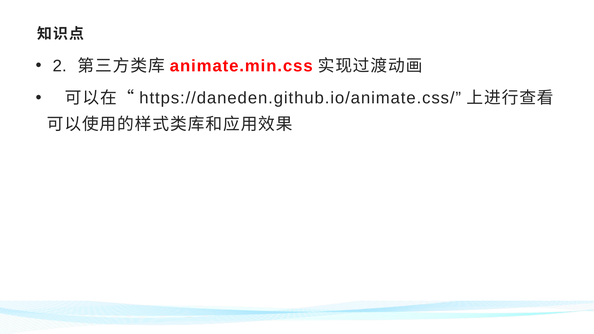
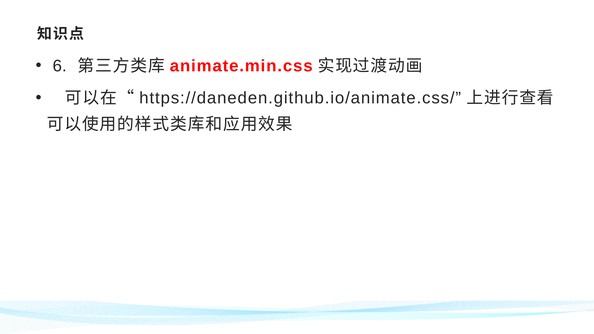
2: 2 -> 6 (60, 66)
